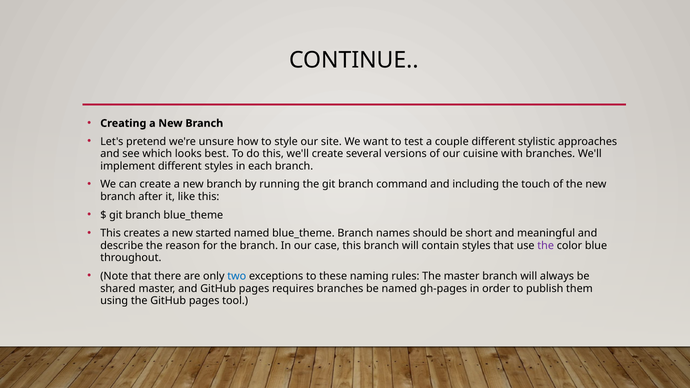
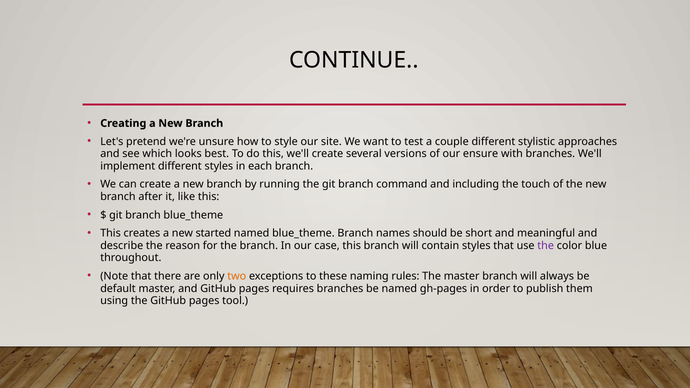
cuisine: cuisine -> ensure (481, 154)
two colour: blue -> orange (237, 276)
shared: shared -> default (118, 289)
